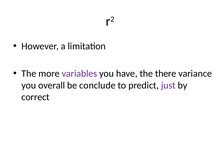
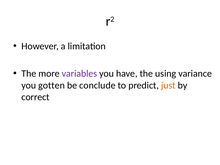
there: there -> using (166, 74)
overall: overall -> gotten (52, 85)
just colour: purple -> orange (168, 85)
